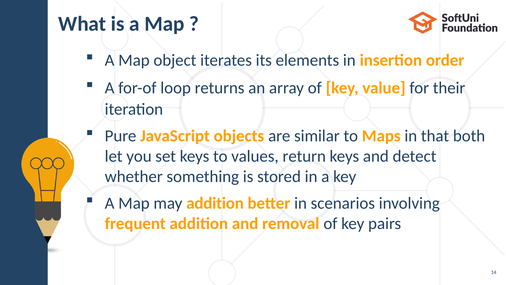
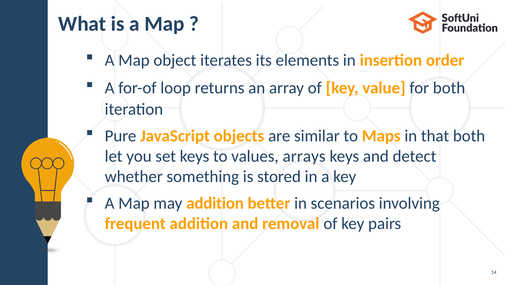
for their: their -> both (449, 88)
return: return -> arrays (304, 156)
